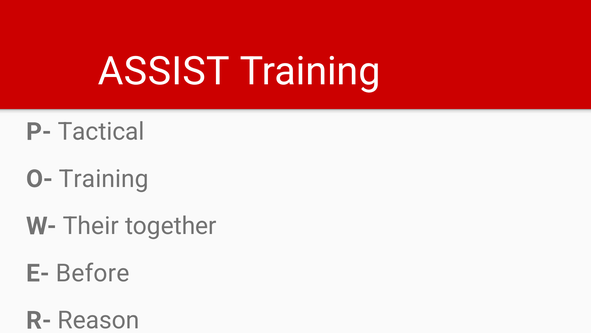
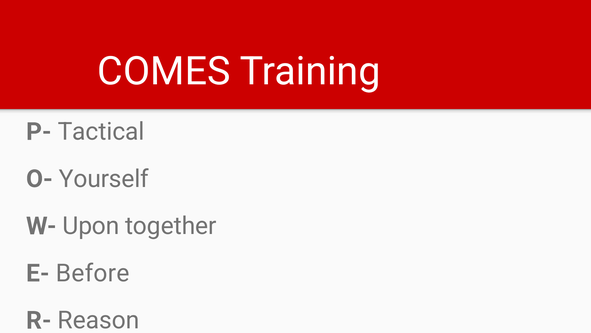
ASSIST: ASSIST -> COMES (164, 71)
O- Training: Training -> Yourself (104, 179)
Their: Their -> Upon (91, 226)
